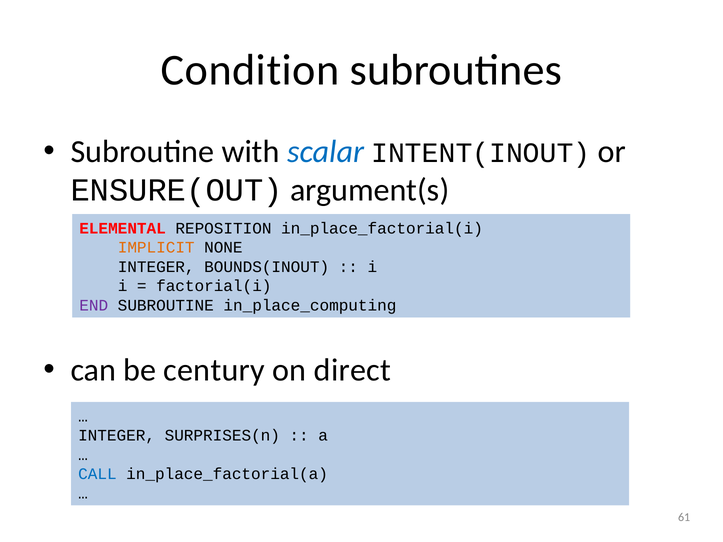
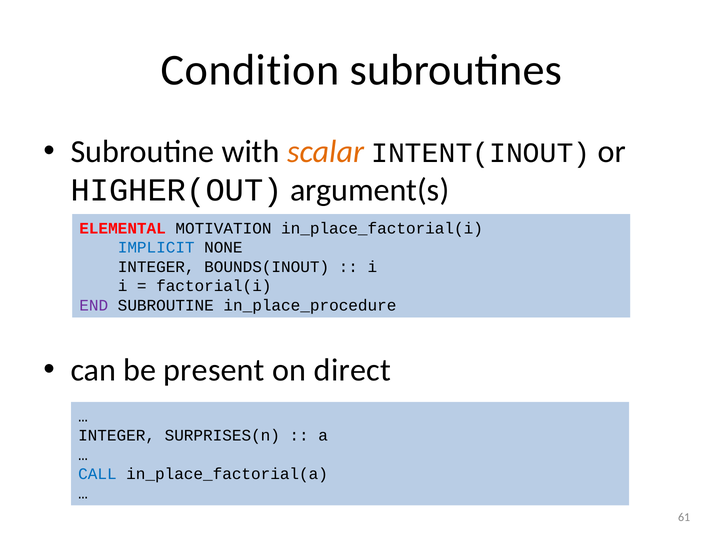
scalar colour: blue -> orange (326, 152)
ENSURE(OUT: ENSURE(OUT -> HIGHER(OUT (177, 190)
REPOSITION: REPOSITION -> MOTIVATION (223, 229)
IMPLICIT colour: orange -> blue (156, 248)
in_place_computing: in_place_computing -> in_place_procedure (310, 306)
century: century -> present (214, 370)
